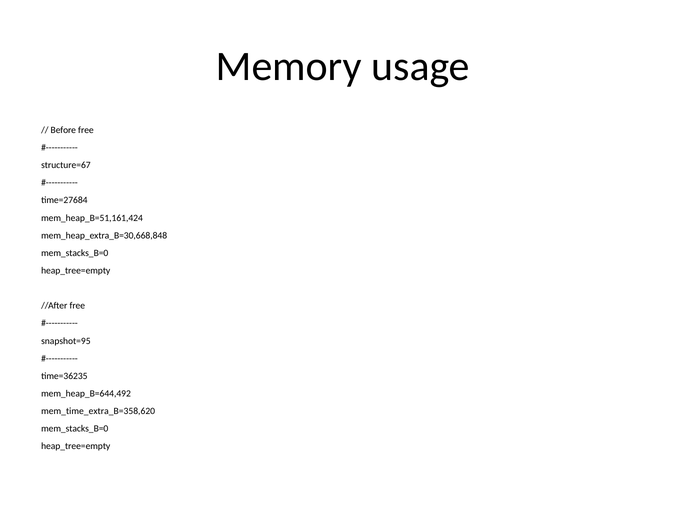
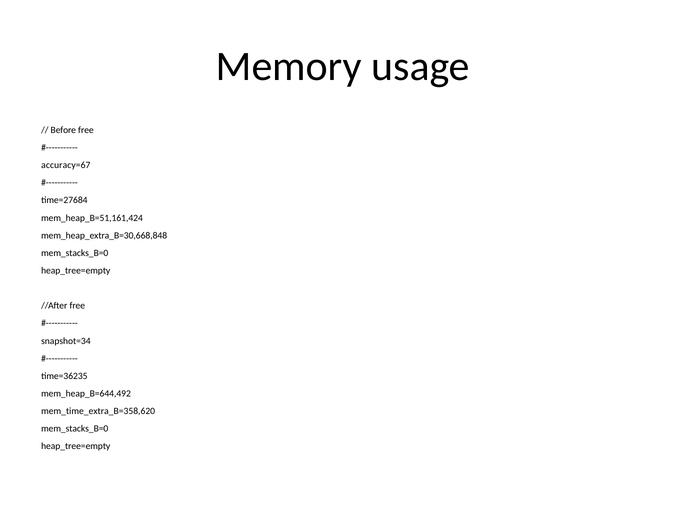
structure=67: structure=67 -> accuracy=67 (66, 165)
snapshot=95: snapshot=95 -> snapshot=34 (66, 341)
